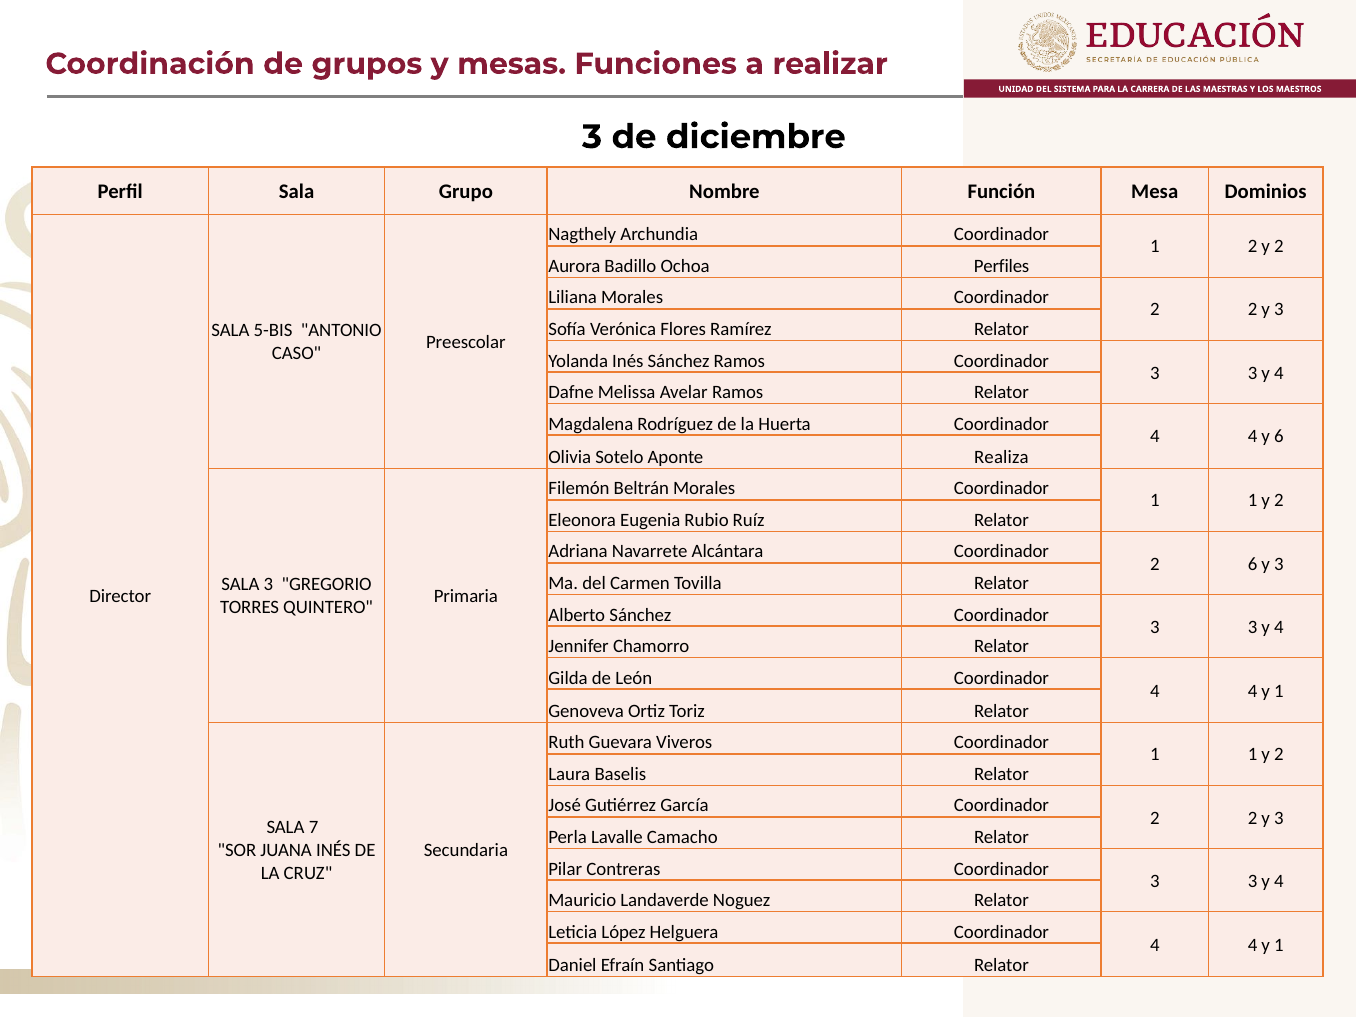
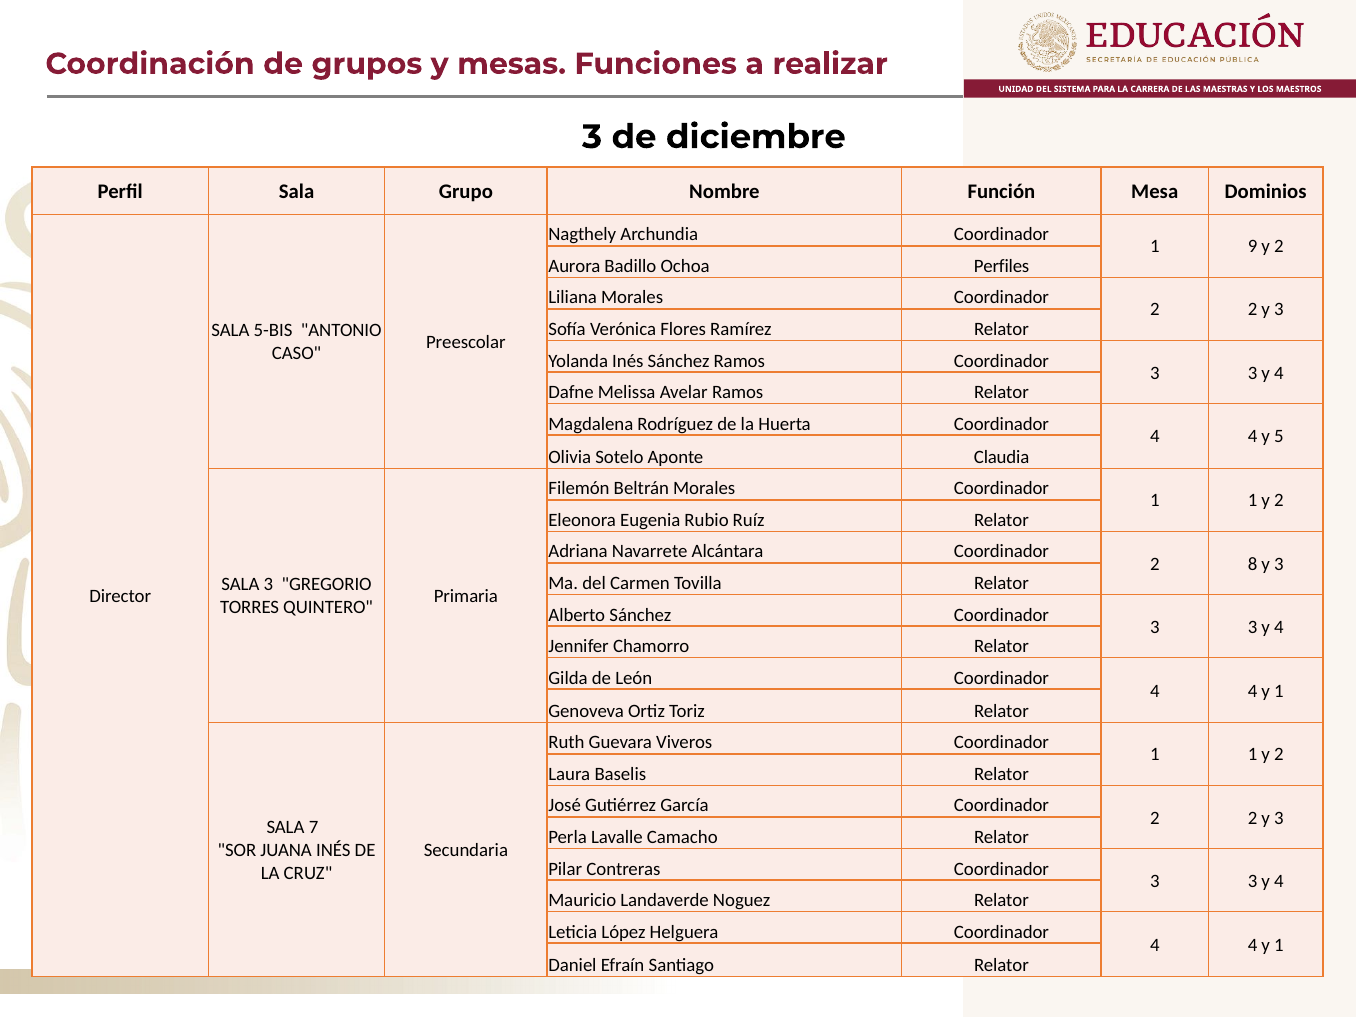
1 2: 2 -> 9 (1253, 247)
y 6: 6 -> 5 (1279, 437)
Realiza: Realiza -> Claudia (1002, 457)
2 6: 6 -> 8 (1253, 564)
